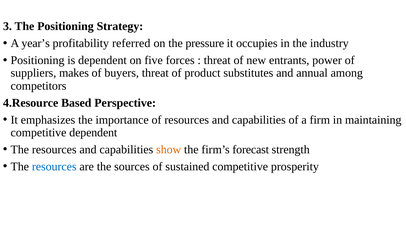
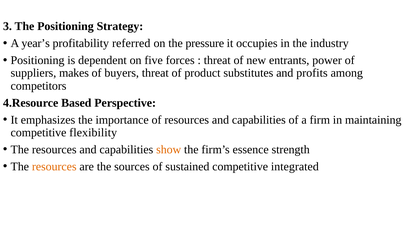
annual: annual -> profits (312, 73)
competitive dependent: dependent -> flexibility (93, 133)
forecast: forecast -> essence (251, 150)
resources colour: blue -> orange (54, 167)
prosperity: prosperity -> integrated (295, 167)
